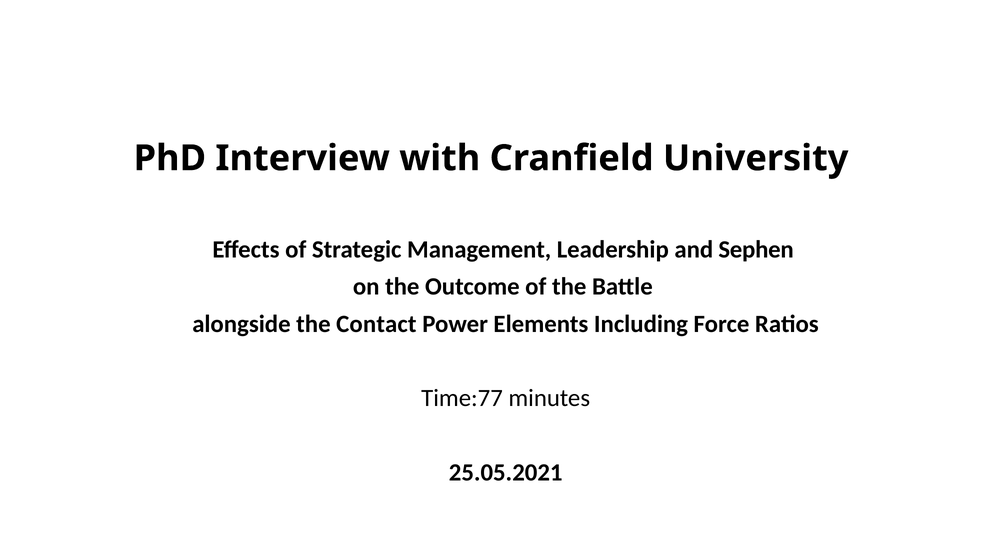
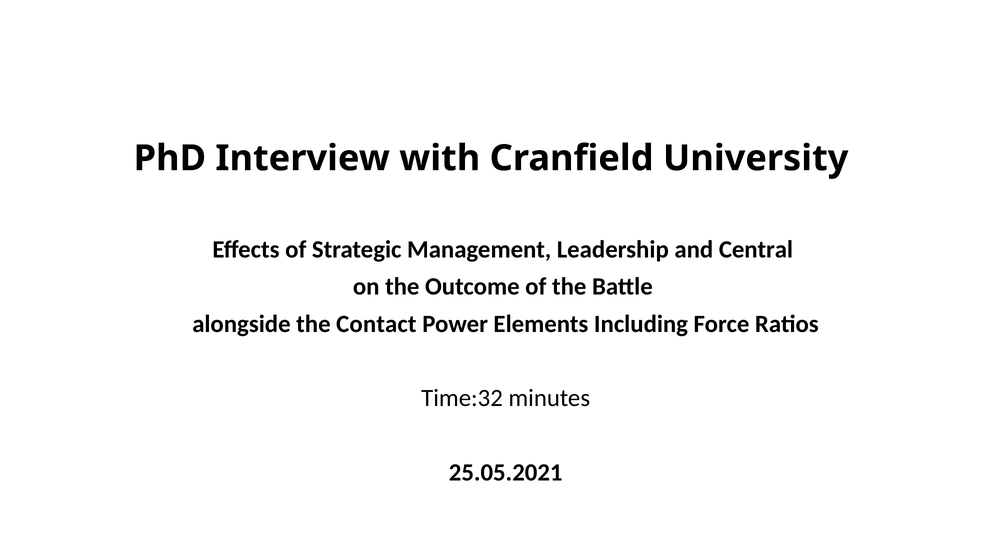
Sephen: Sephen -> Central (756, 250)
Time:77: Time:77 -> Time:32 (462, 398)
